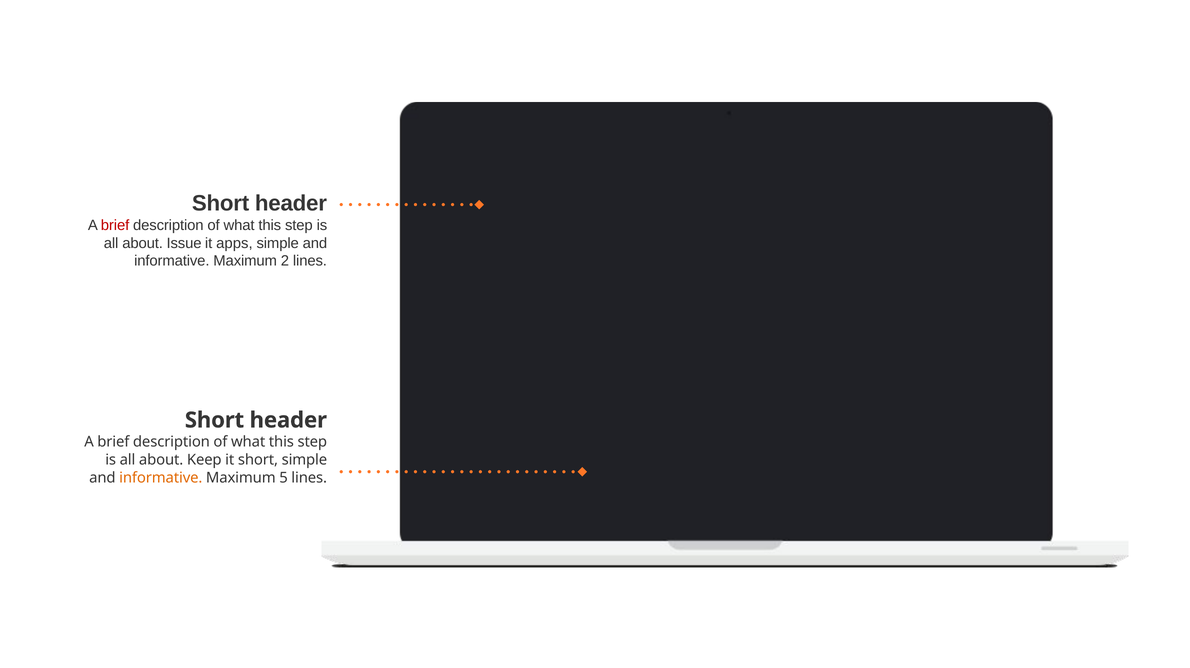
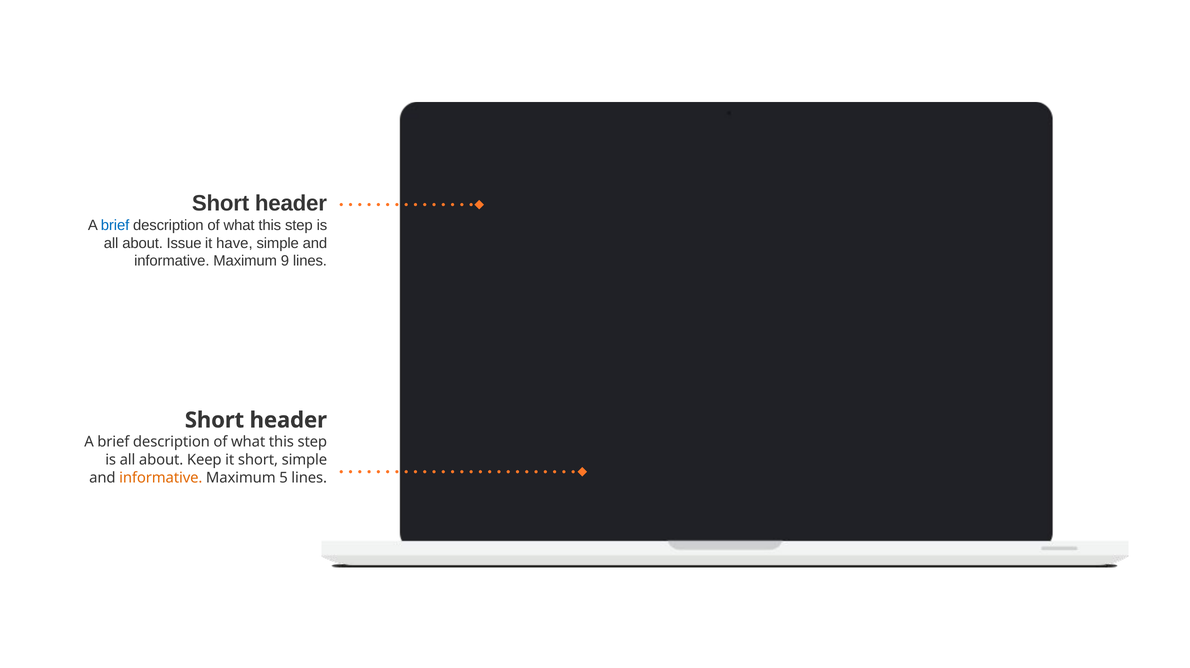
brief colour: red -> blue (115, 225)
apps: apps -> have (234, 243)
2: 2 -> 9 (285, 261)
